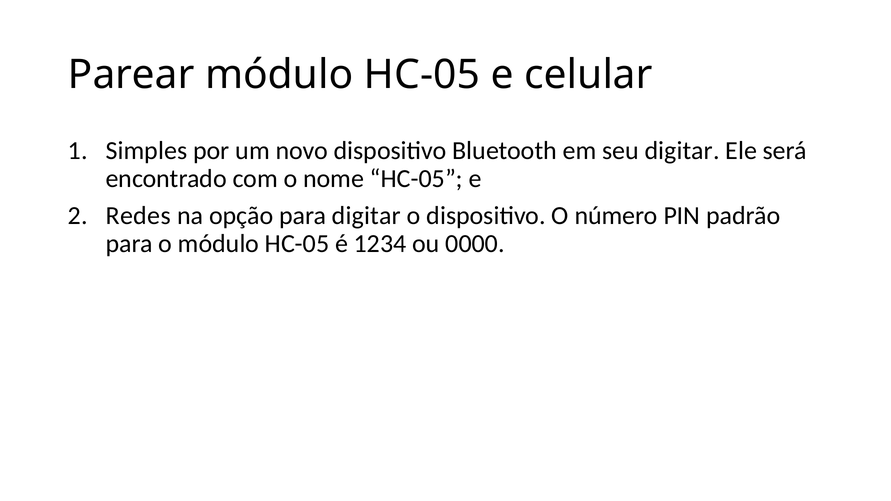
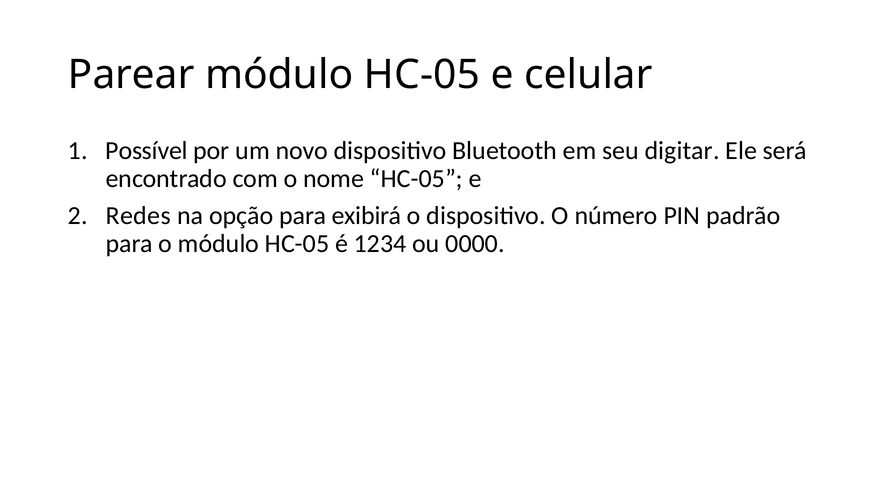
Simples: Simples -> Possível (147, 151)
para digitar: digitar -> exibirá (367, 216)
